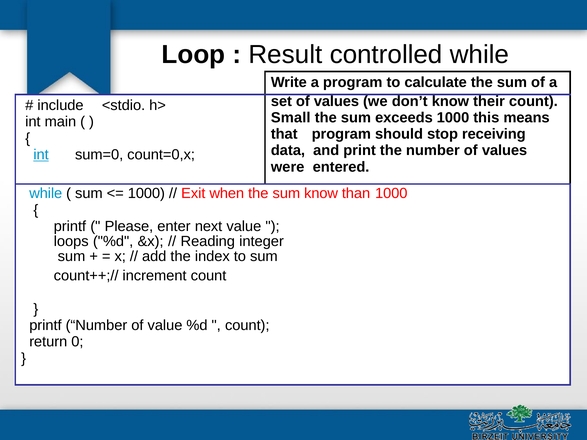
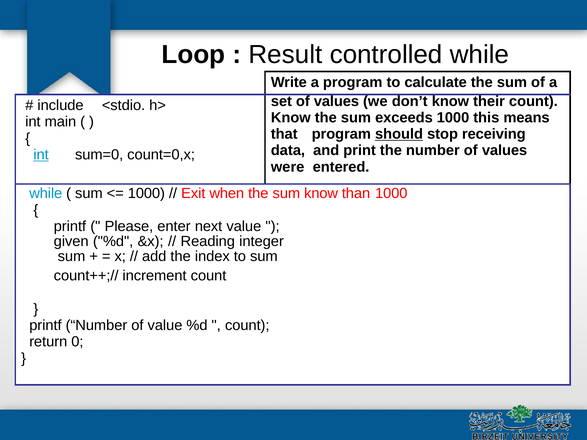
Small: Small -> Know (291, 118)
should underline: none -> present (399, 134)
loops: loops -> given (71, 242)
